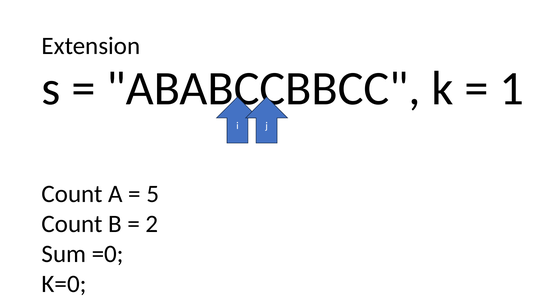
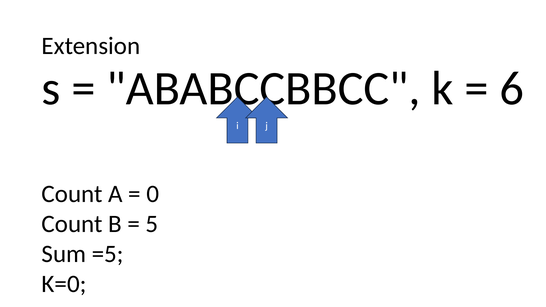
1: 1 -> 6 (512, 89)
5: 5 -> 0 (153, 194)
2: 2 -> 5 (152, 224)
=0: =0 -> =5 (108, 254)
